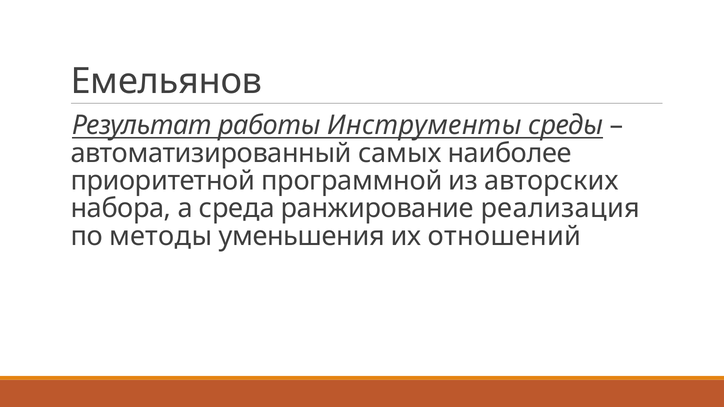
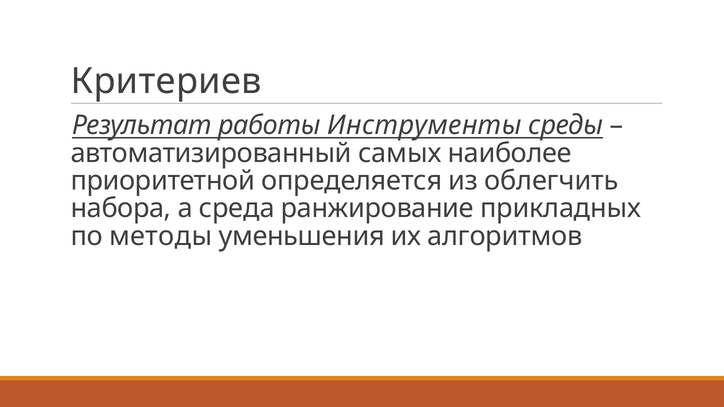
Емельянов: Емельянов -> Критериев (166, 81)
программной: программной -> определяется (352, 181)
авторских: авторских -> облегчить (551, 181)
реализация: реализация -> прикладных (561, 209)
отношений: отношений -> алгоритмов (505, 236)
